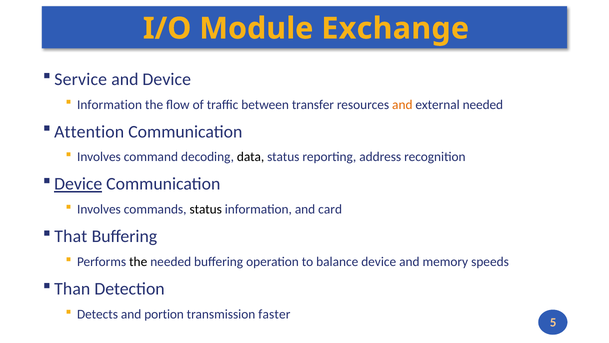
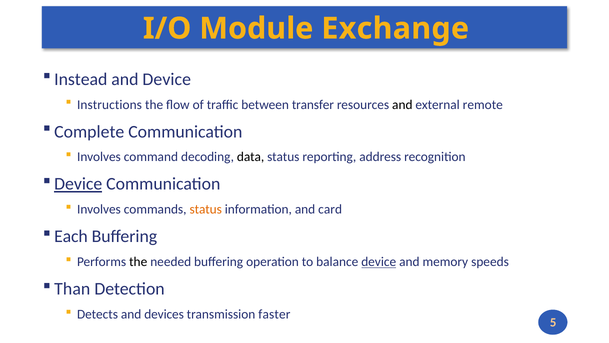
Service: Service -> Instead (81, 79)
Information: Information -> Instructions (109, 104)
and colour: orange -> black (402, 104)
external needed: needed -> remote (483, 104)
Attention: Attention -> Complete (89, 132)
status colour: black -> orange (206, 209)
That: That -> Each (71, 236)
device underline: none -> present (379, 262)
portion: portion -> devices (164, 314)
